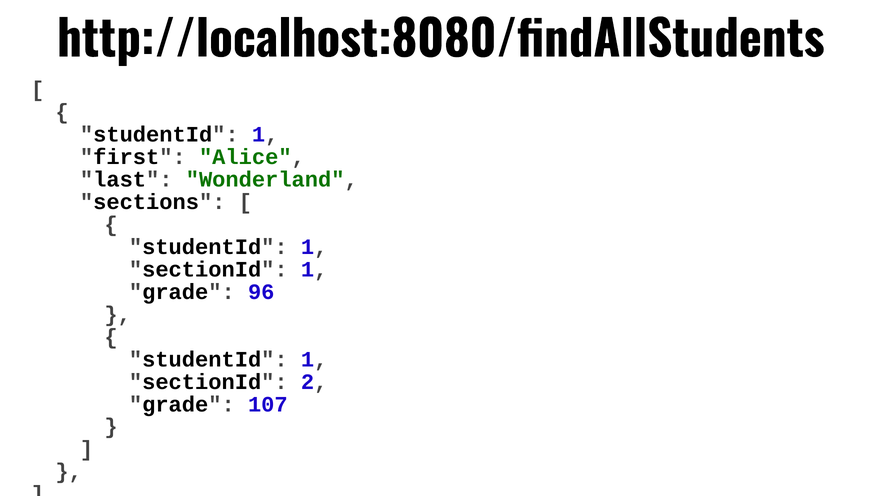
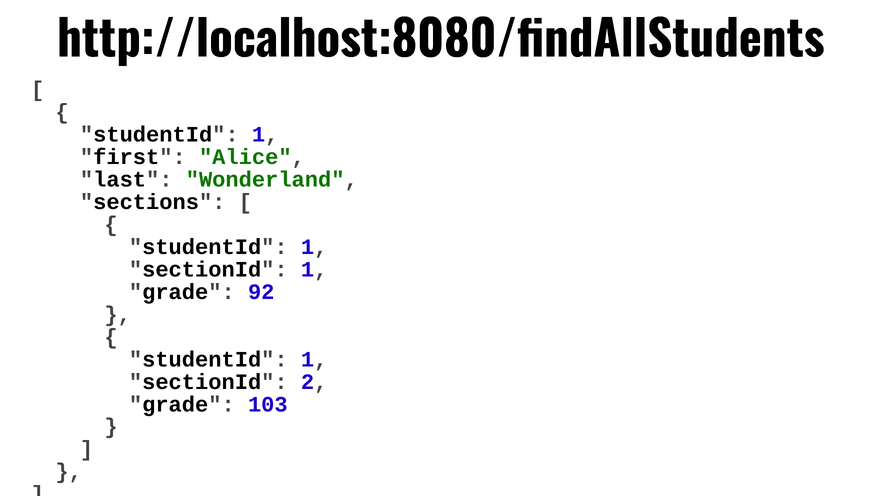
96: 96 -> 92 (261, 292)
107: 107 -> 103 (268, 404)
